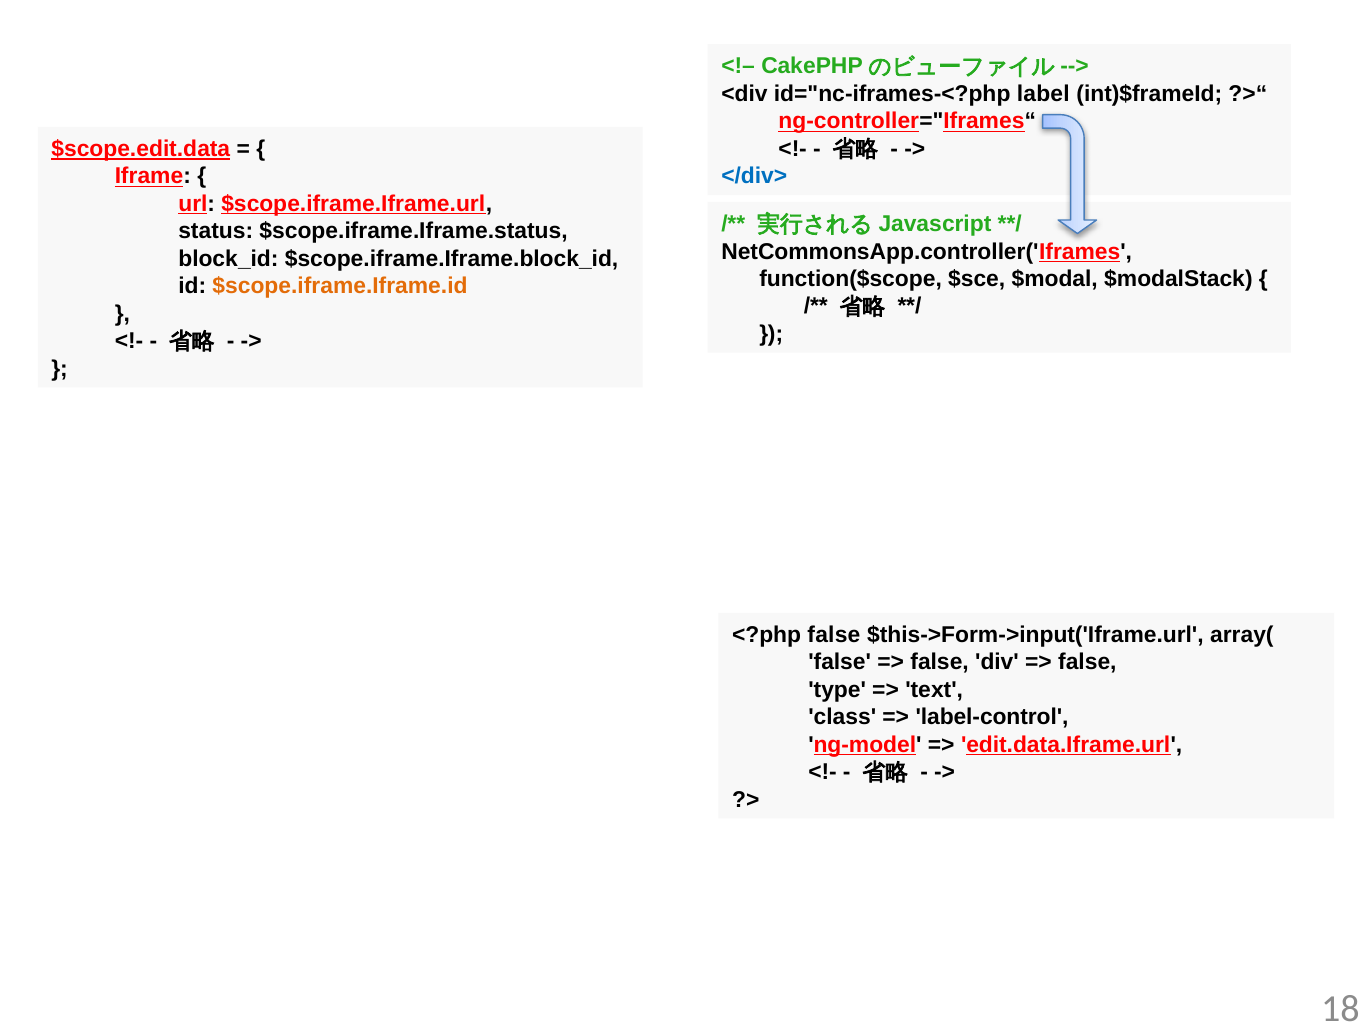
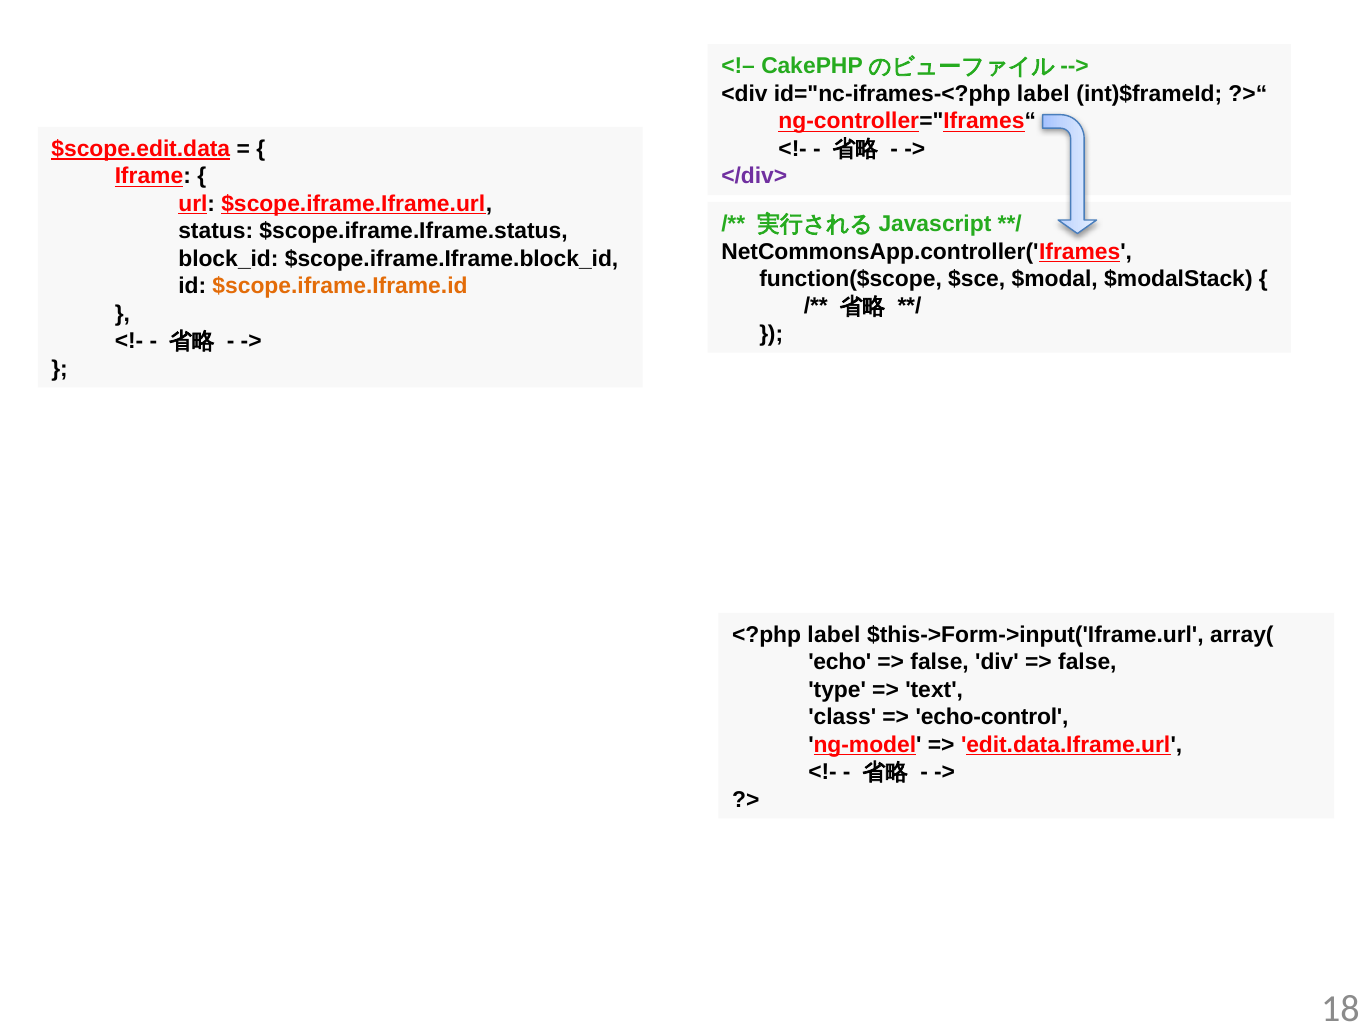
</div> colour: blue -> purple (754, 176)
<?php false: false -> label (834, 635)
false: false -> echo (840, 662)
label-control: label-control -> echo-control (992, 717)
